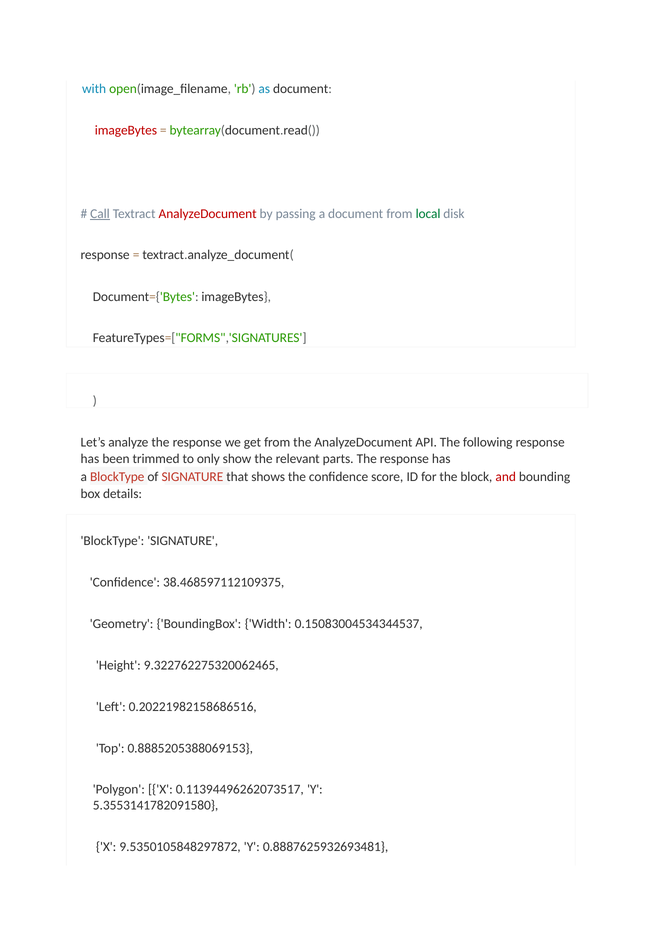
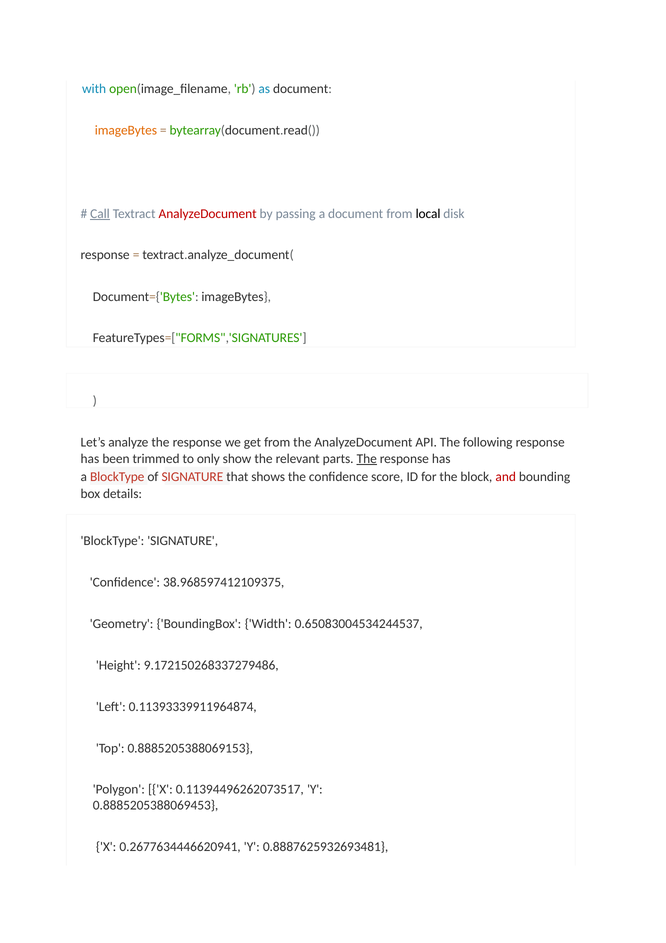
imageBytes colour: red -> orange (126, 130)
local colour: green -> black (428, 214)
The underline: none -> present (367, 458)
38.468597112109375: 38.468597112109375 -> 38.968597412109375 (224, 582)
0.15083004534344537: 0.15083004534344537 -> 0.65083004534244537 (359, 624)
9.322762275320062465: 9.322762275320062465 -> 9.172150268337279486 (211, 665)
0.20221982158686516: 0.20221982158686516 -> 0.11393339911964874 (193, 706)
5.3553141782091580: 5.3553141782091580 -> 0.8885205388069453 (156, 805)
9.5350105848297872: 9.5350105848297872 -> 0.2677634446620941 (180, 846)
